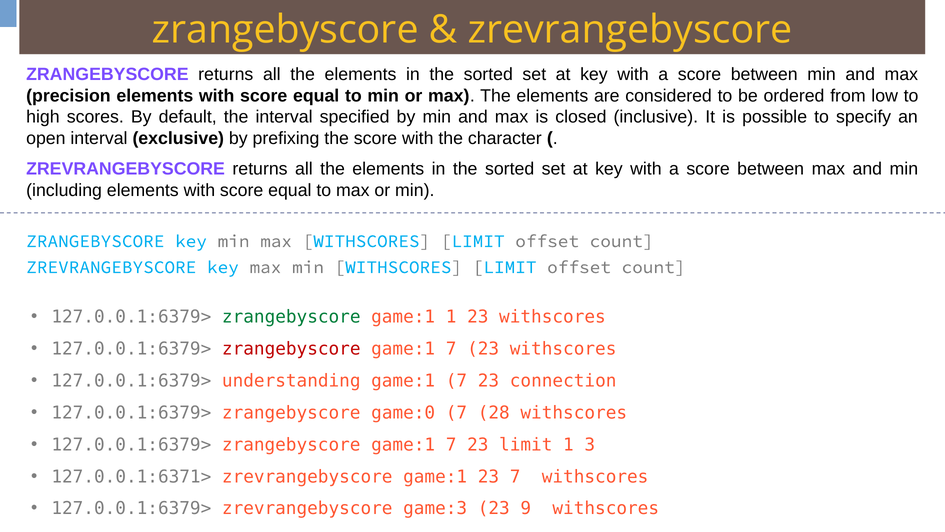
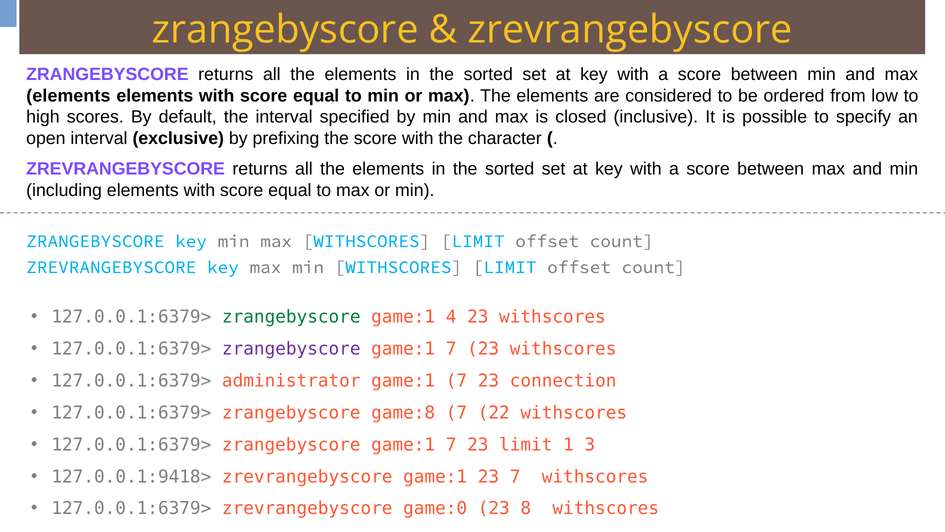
precision: precision -> elements (68, 96)
game:1 1: 1 -> 4 (451, 317)
zrangebyscore colour: red -> purple (291, 349)
understanding: understanding -> administrator (291, 381)
game:0: game:0 -> game:8 (403, 412)
28: 28 -> 22 (494, 412)
127.0.0.1:6371>: 127.0.0.1:6371> -> 127.0.0.1:9418> (131, 476)
game:3: game:3 -> game:0 (435, 508)
9: 9 -> 8 (526, 508)
